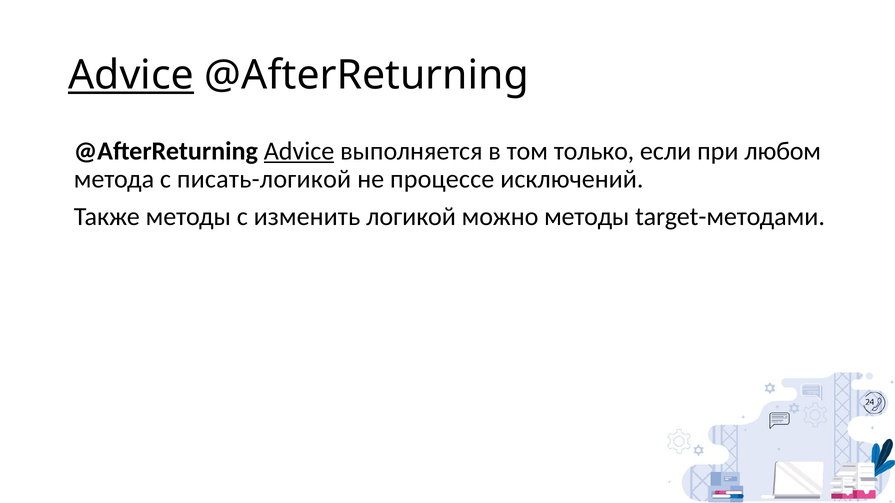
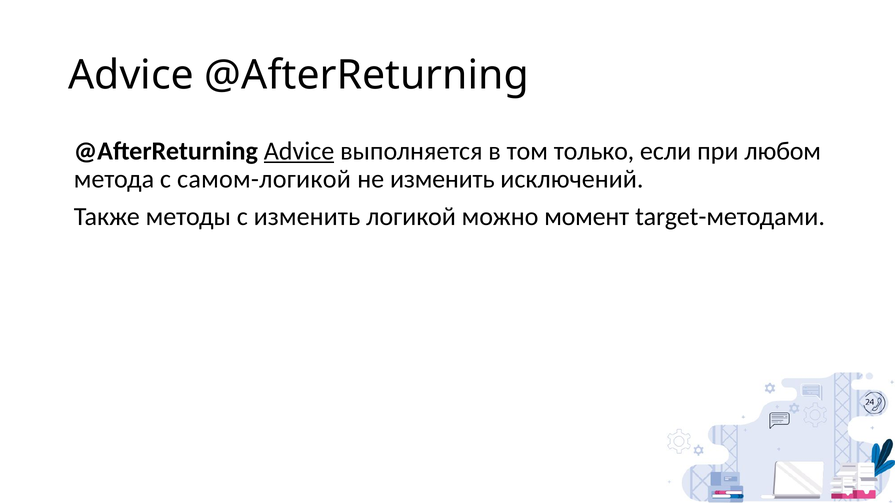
Advice underline: present -> none (131, 75)
писать-логикой: писать-логикой -> самом-логикой (264, 179)
не процессе: процессе -> изменить (442, 179)
можно методы: методы -> момент (587, 217)
